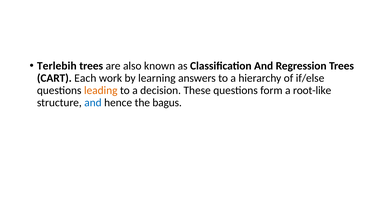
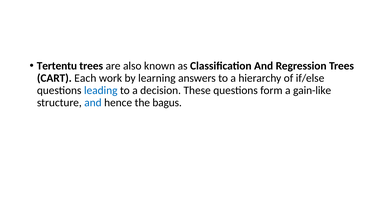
Terlebih: Terlebih -> Tertentu (57, 66)
leading colour: orange -> blue (101, 90)
root-like: root-like -> gain-like (312, 90)
